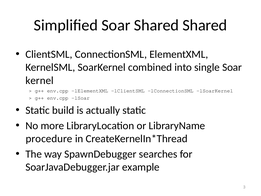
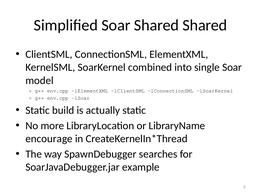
kernel: kernel -> model (40, 80)
procedure: procedure -> encourage (49, 139)
